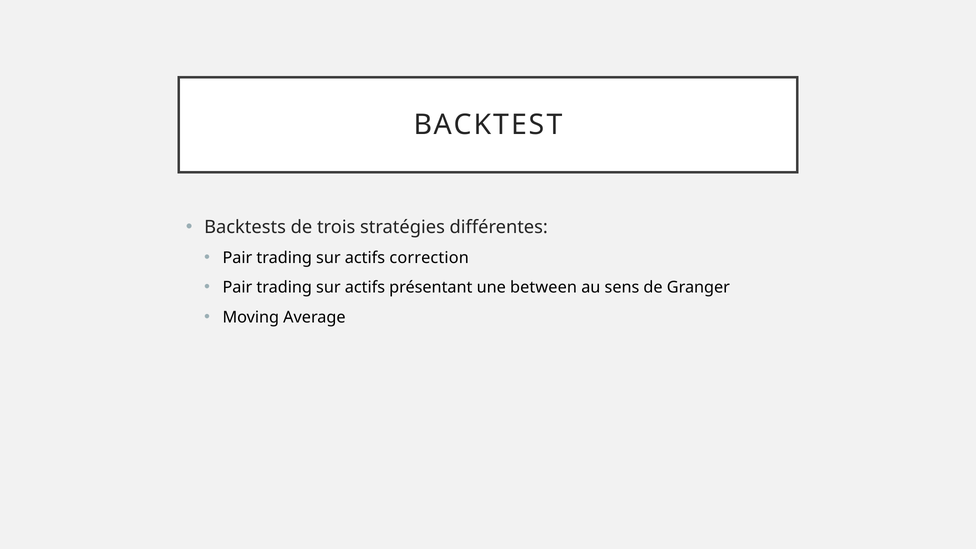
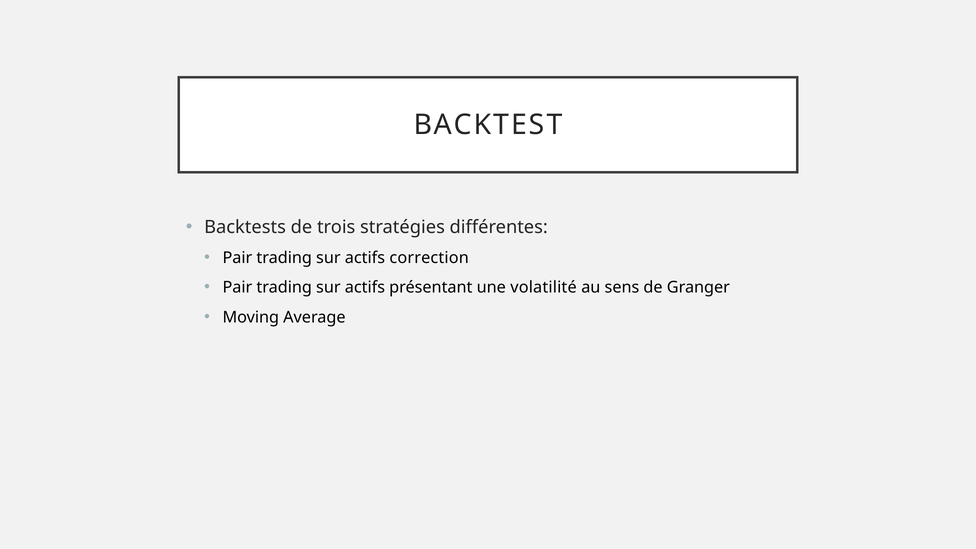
between: between -> volatilité (544, 287)
